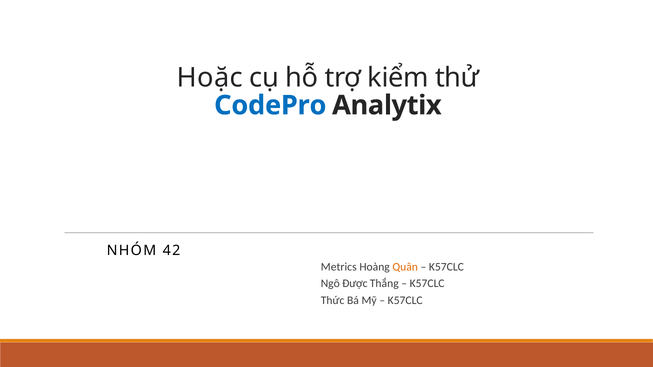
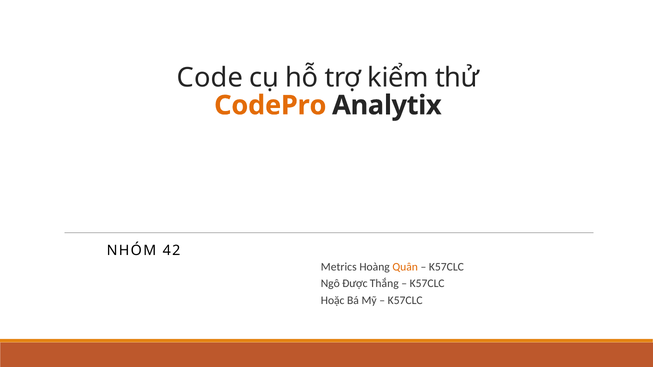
Hoặc: Hoặc -> Code (210, 78)
CodePro colour: blue -> orange (270, 105)
Thức: Thức -> Hoặc (333, 300)
